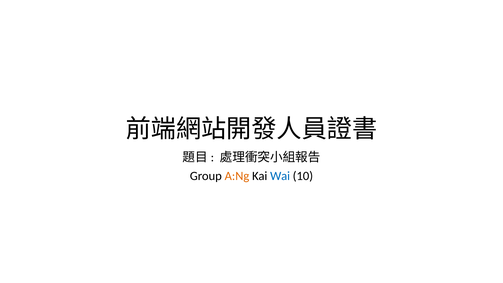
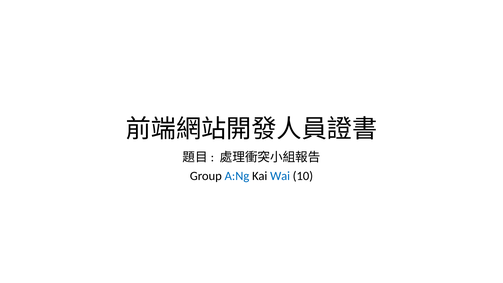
A:Ng colour: orange -> blue (237, 176)
